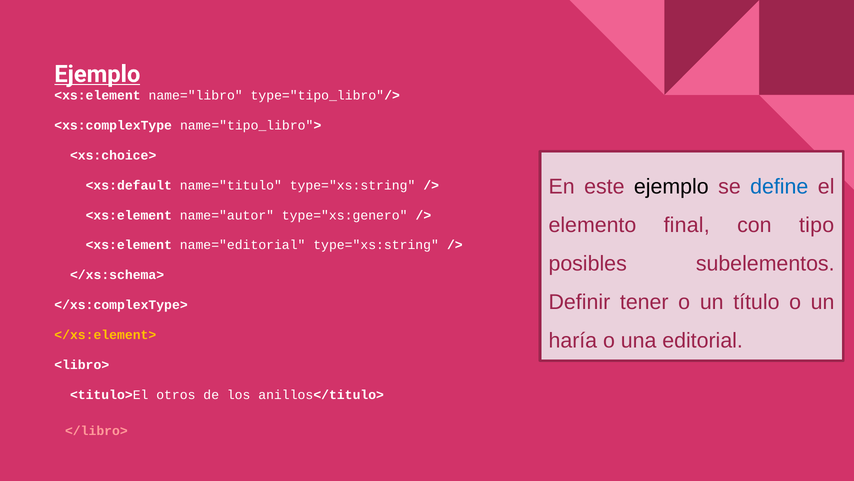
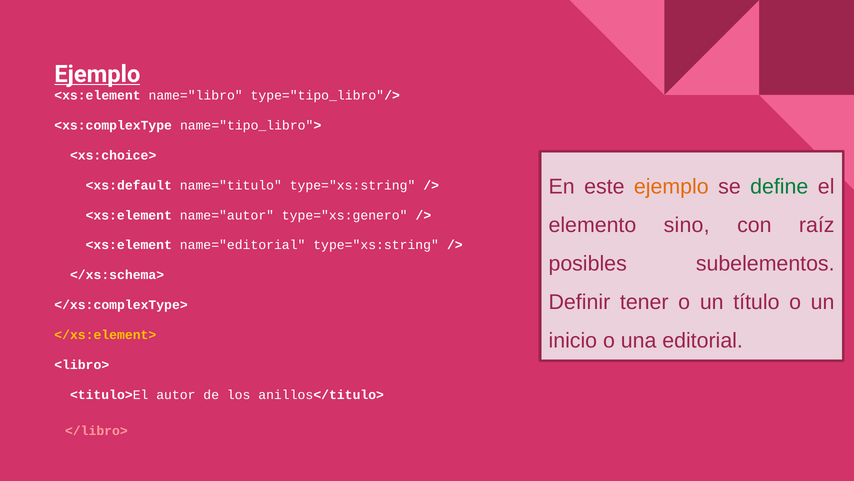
ejemplo colour: black -> orange (671, 187)
define colour: blue -> green (779, 187)
final: final -> sino (687, 225)
tipo: tipo -> raíz (817, 225)
haría: haría -> inicio (573, 340)
otros: otros -> autor (176, 394)
